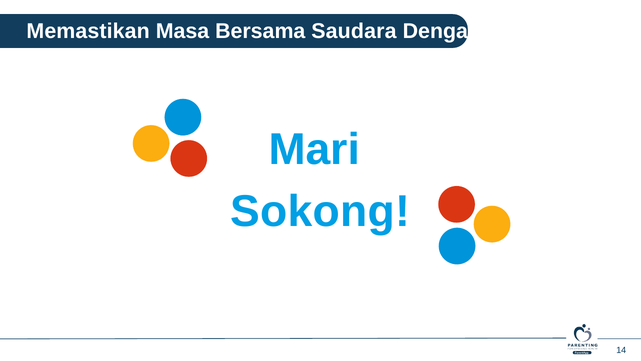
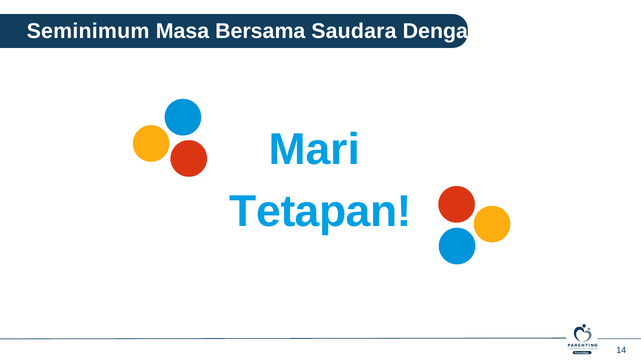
Memastikan: Memastikan -> Seminimum (88, 31)
Sokong: Sokong -> Tetapan (321, 211)
